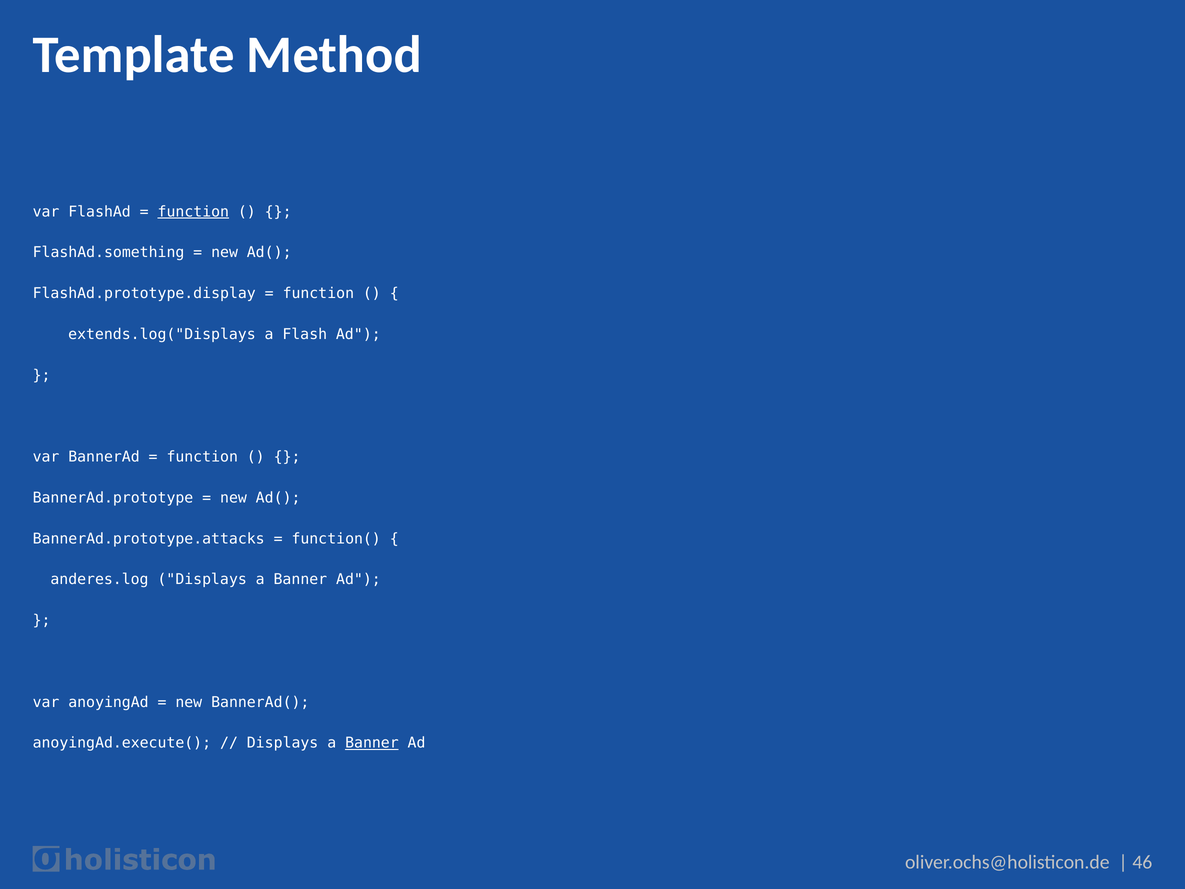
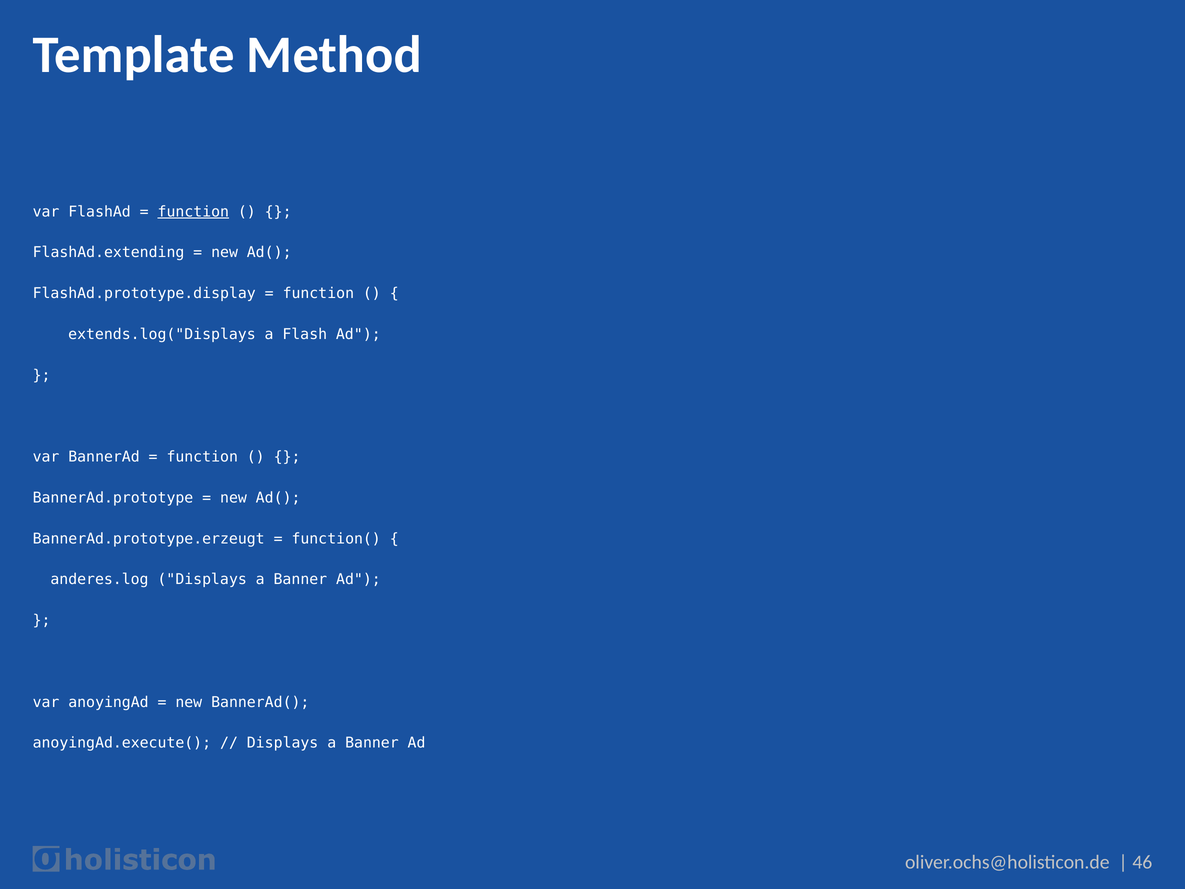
FlashAd.something: FlashAd.something -> FlashAd.extending (109, 252)
BannerAd.prototype.attacks: BannerAd.prototype.attacks -> BannerAd.prototype.erzeugt (149, 539)
Banner underline: present -> none (372, 743)
